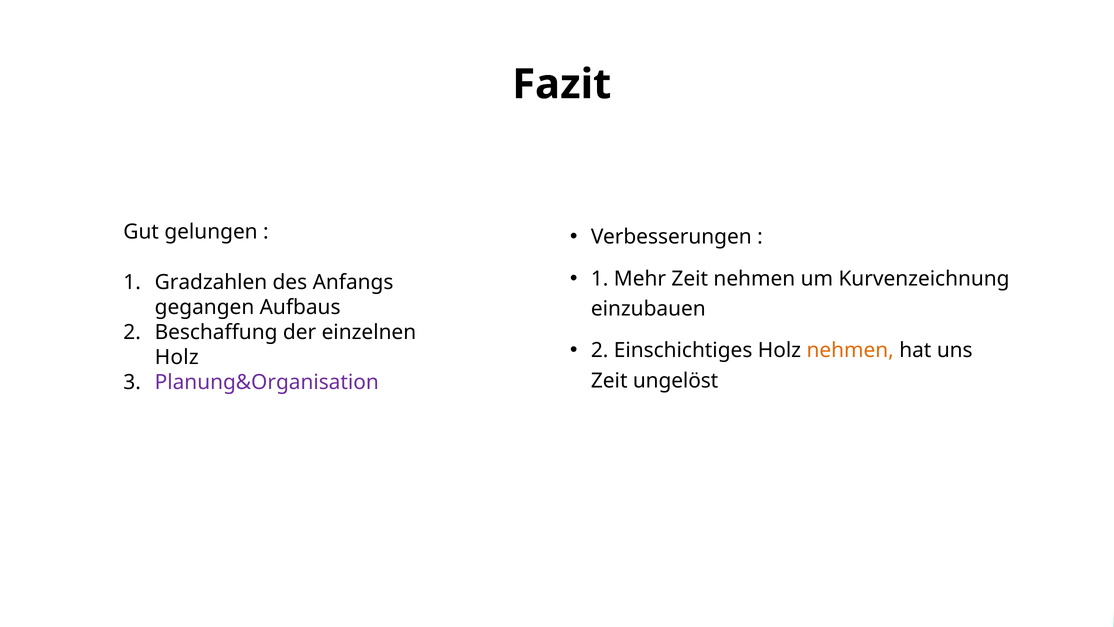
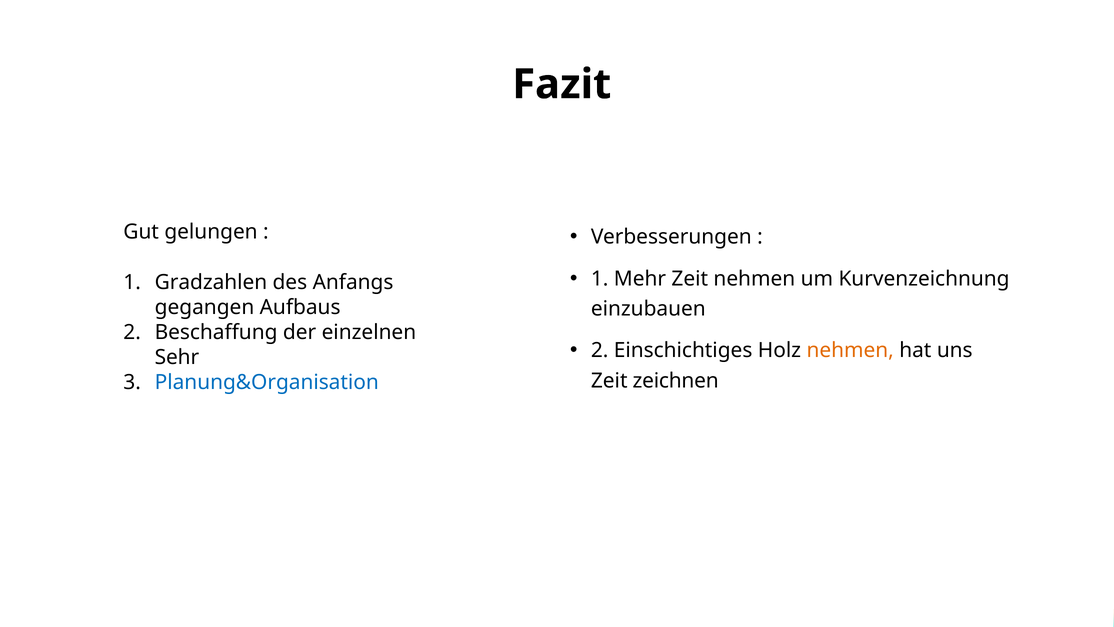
Holz: Holz -> Sehr (177, 357)
ungelöst: ungelöst -> zeichnen (676, 380)
Planung&Organisation colour: purple -> blue (267, 382)
